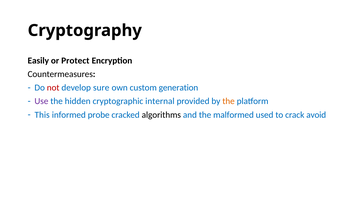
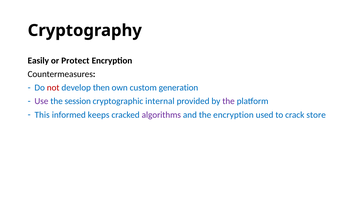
sure: sure -> then (101, 88)
hidden: hidden -> session (78, 101)
the colour: orange -> purple (229, 101)
probe: probe -> keeps (99, 115)
algorithms colour: black -> purple (161, 115)
the malformed: malformed -> encryption (233, 115)
avoid: avoid -> store (316, 115)
